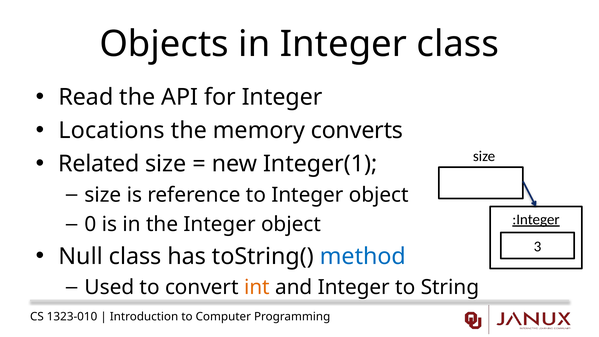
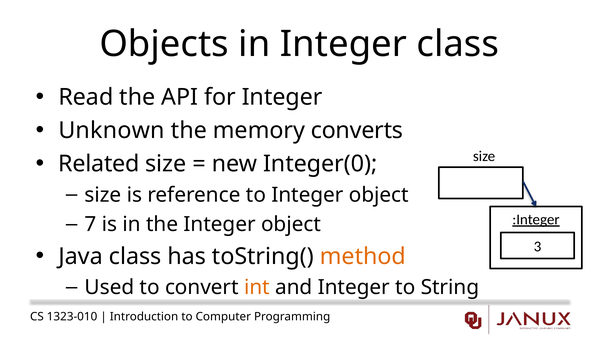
Locations: Locations -> Unknown (112, 131)
Integer(1: Integer(1 -> Integer(0 (320, 164)
0: 0 -> 7 (91, 224)
Null: Null -> Java (81, 256)
method colour: blue -> orange (363, 256)
